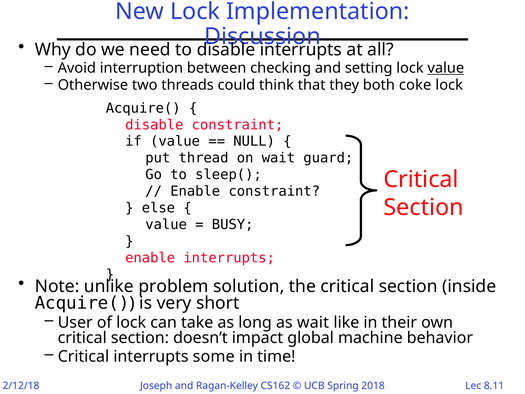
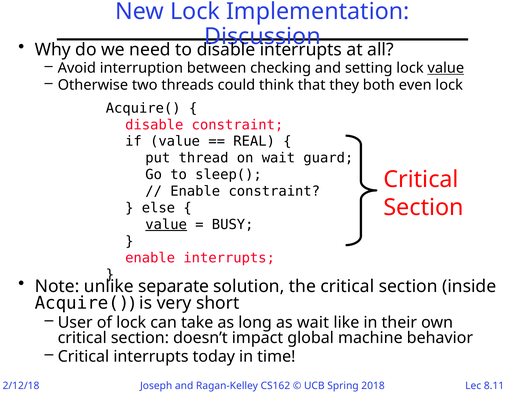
coke: coke -> even (415, 85)
NULL: NULL -> REAL (254, 141)
value underline: none -> present (166, 224)
problem: problem -> separate (174, 286)
some: some -> today (214, 356)
